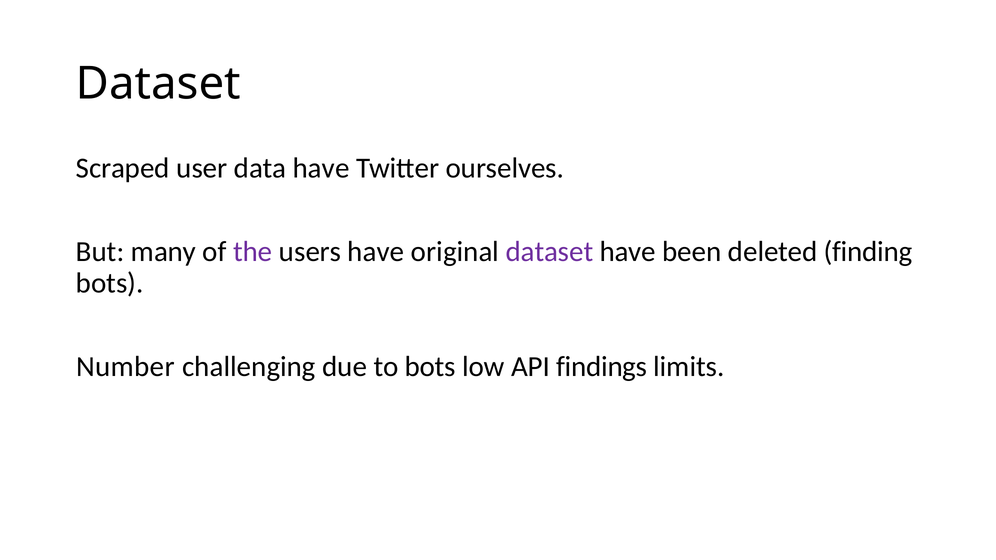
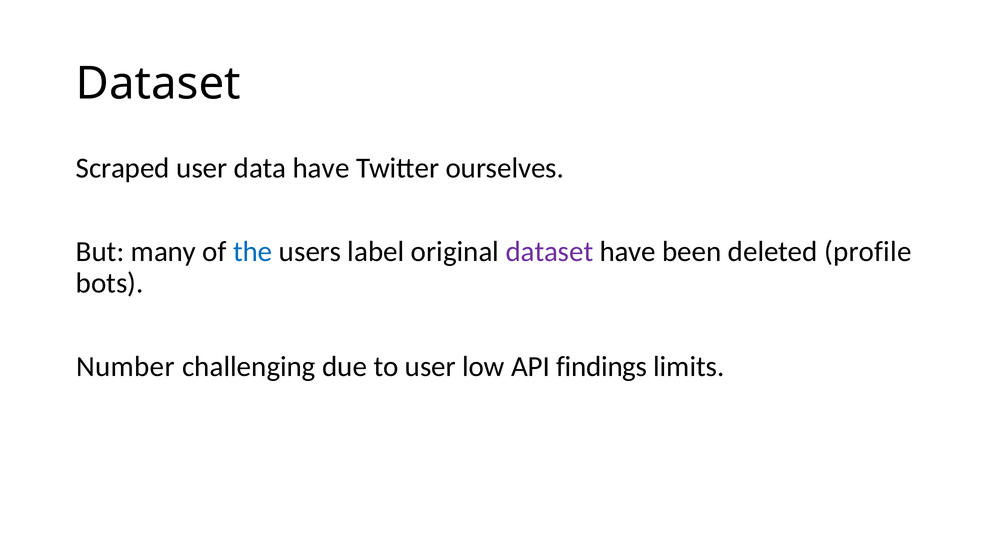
the colour: purple -> blue (253, 252)
users have: have -> label (376, 252)
finding: finding -> profile (868, 252)
to bots: bots -> user (430, 367)
